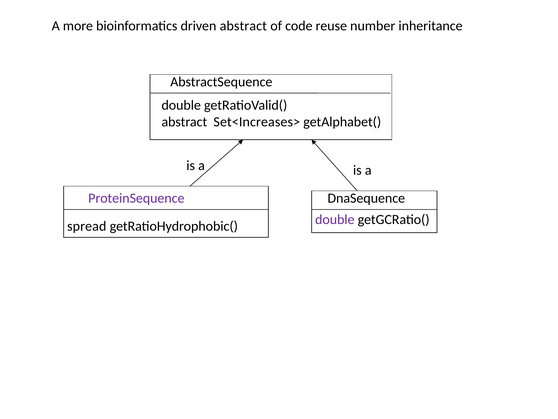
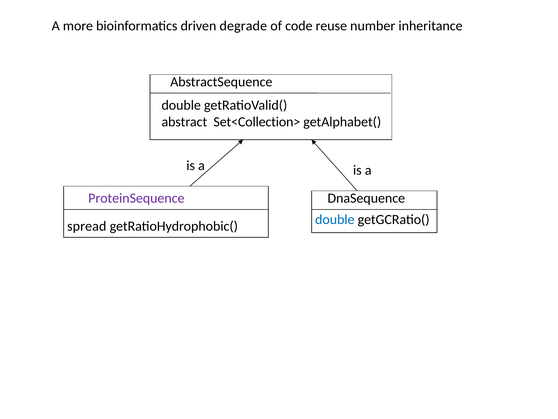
driven abstract: abstract -> degrade (243, 26)
Set<Increases>: Set<Increases> -> Set<Collection> (257, 122)
double colour: purple -> blue (335, 219)
